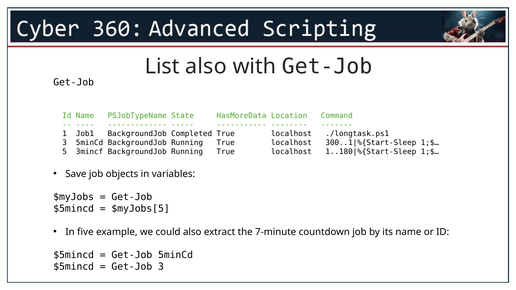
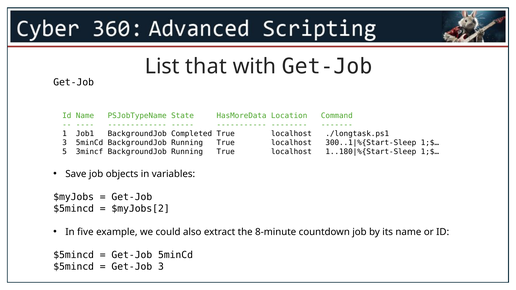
List also: also -> that (206, 66)
$myJobs[5: $myJobs[5 -> $myJobs[2 (141, 209)
7-minute: 7-minute -> 8-minute (276, 232)
